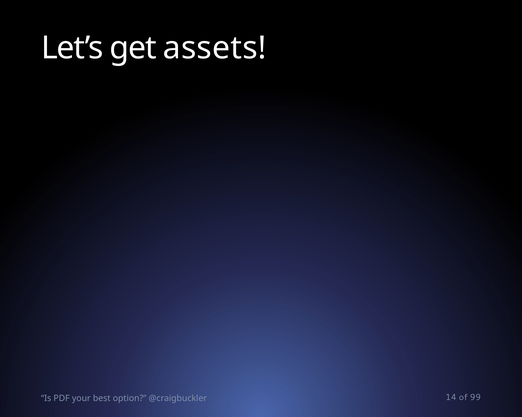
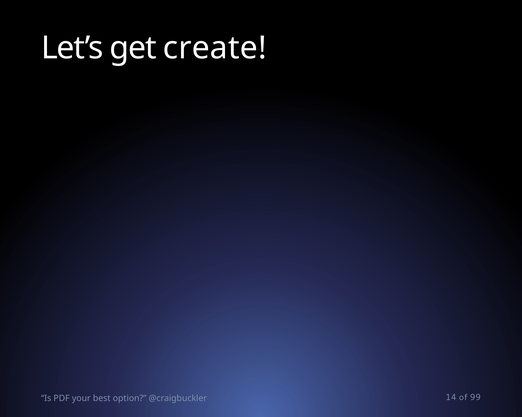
assets: assets -> create (215, 48)
